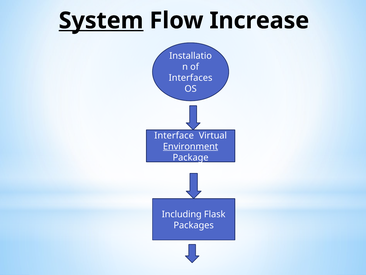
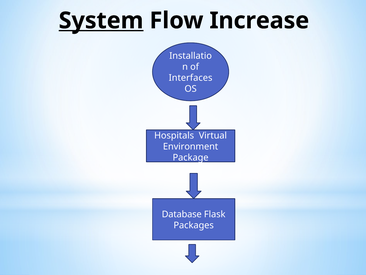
Interface: Interface -> Hospitals (174, 135)
Environment underline: present -> none (191, 146)
Including: Including -> Database (182, 214)
